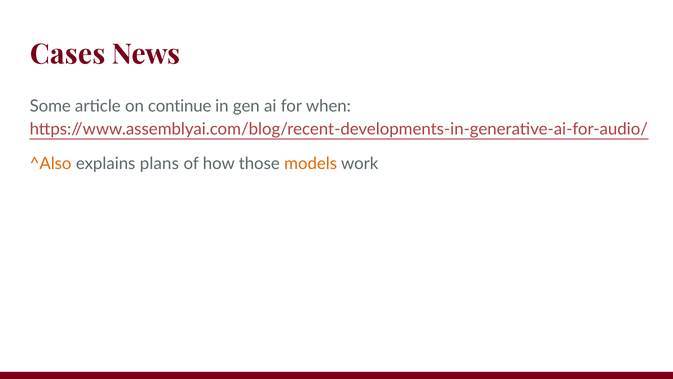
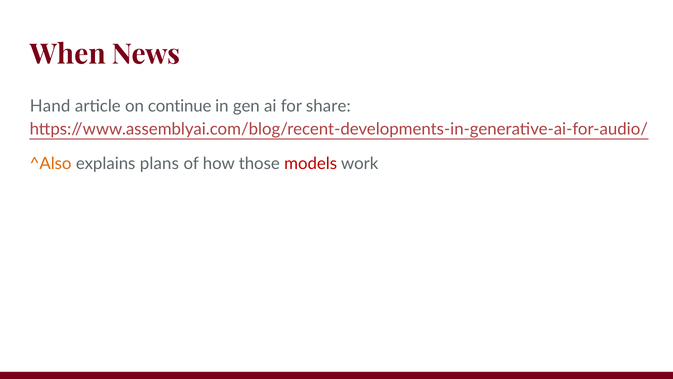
Cases: Cases -> When (68, 54)
Some: Some -> Hand (50, 106)
when: when -> share (328, 106)
models colour: orange -> red (311, 163)
